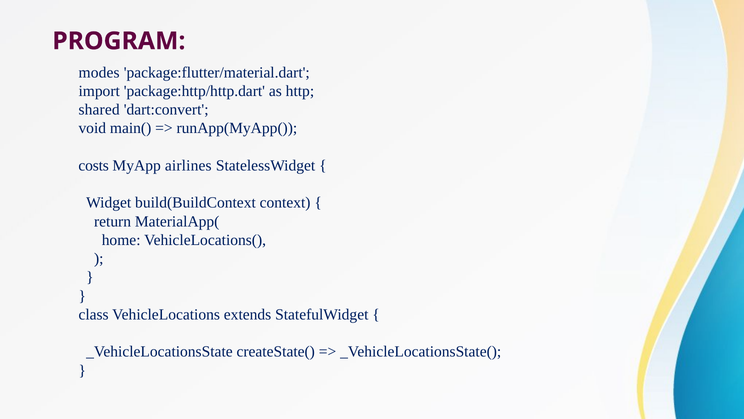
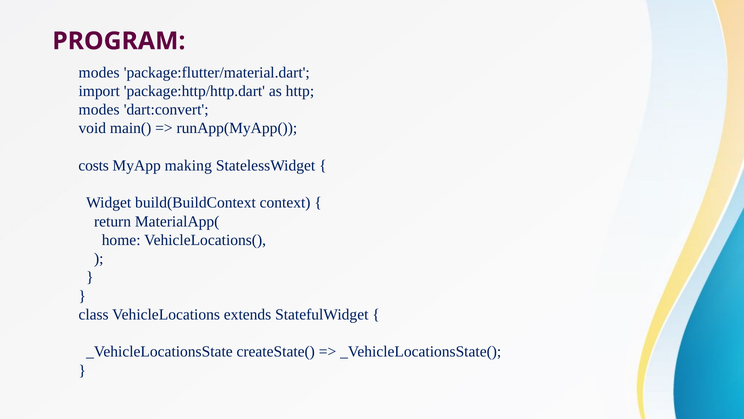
shared: shared -> modes (99, 110)
airlines: airlines -> making (188, 165)
